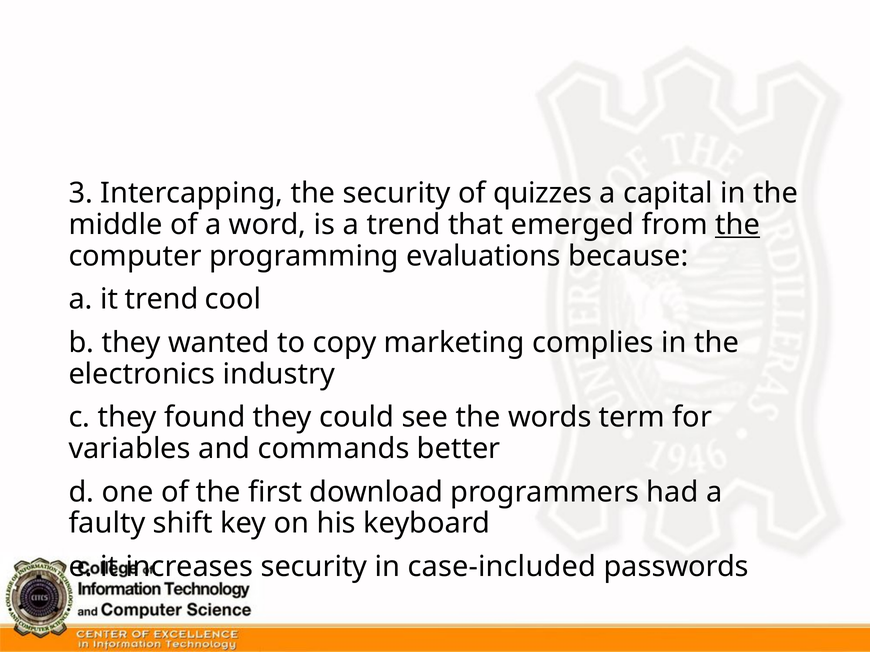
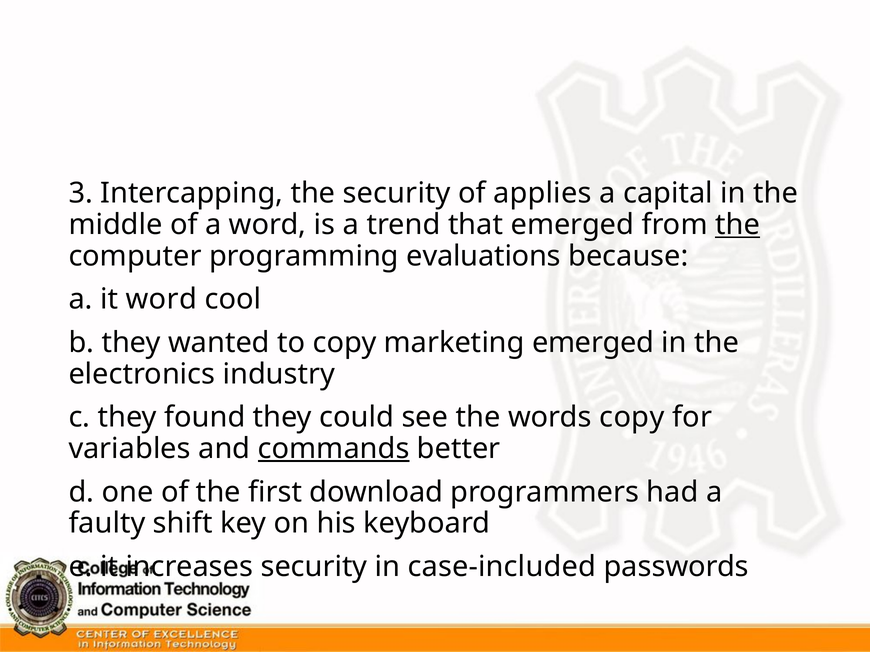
quizzes: quizzes -> applies (542, 194)
it trend: trend -> word (161, 300)
marketing complies: complies -> emerged (593, 343)
words term: term -> copy (632, 418)
commands underline: none -> present (334, 449)
